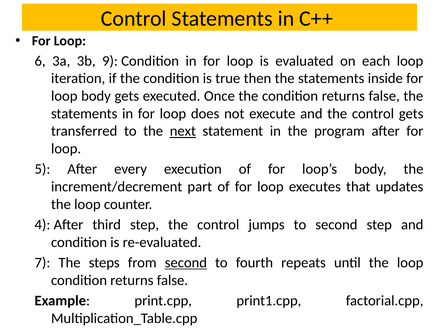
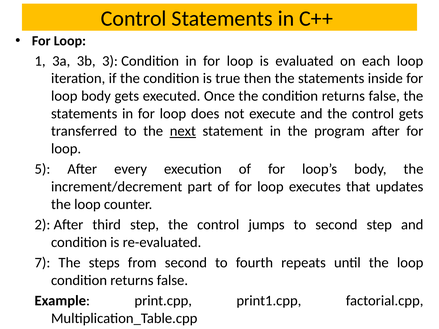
6: 6 -> 1 (40, 61)
9: 9 -> 3 (110, 61)
4: 4 -> 2 (42, 225)
second underline: present -> none (186, 263)
